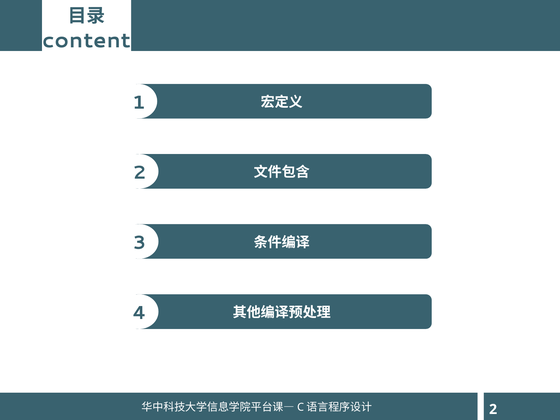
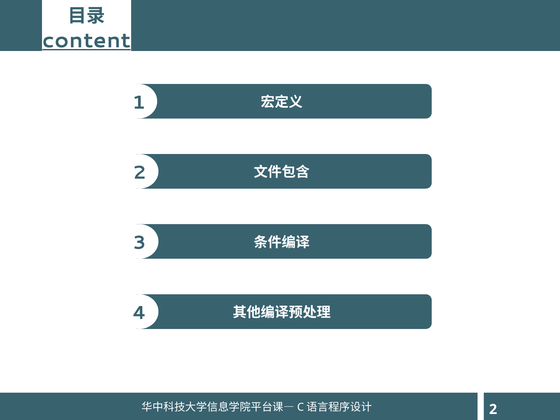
content underline: none -> present (87, 40)
